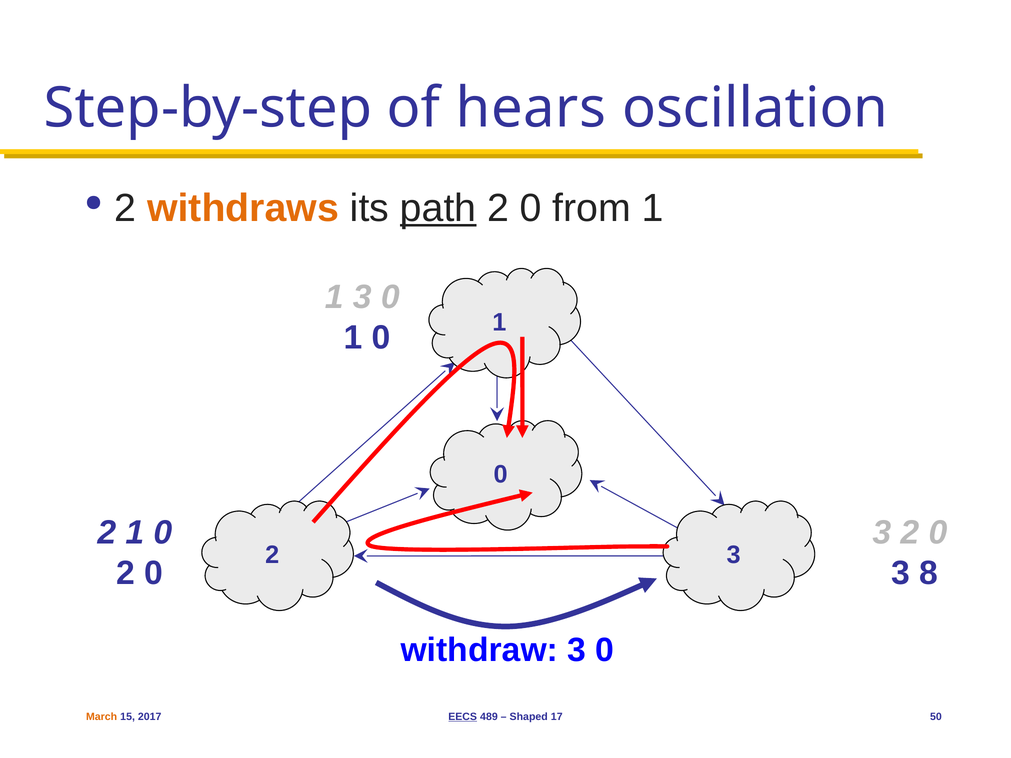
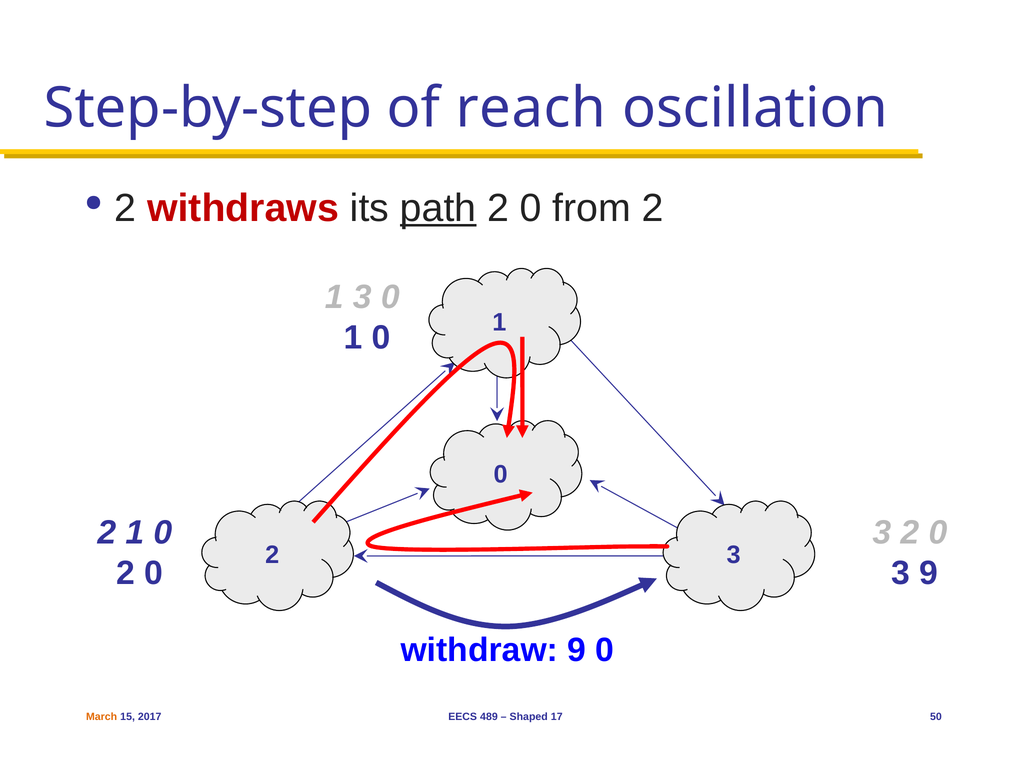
hears: hears -> reach (531, 108)
withdraws colour: orange -> red (243, 208)
from 1: 1 -> 2 (653, 208)
3 8: 8 -> 9 (929, 573)
withdraw 3: 3 -> 9 (577, 650)
EECS underline: present -> none (463, 717)
